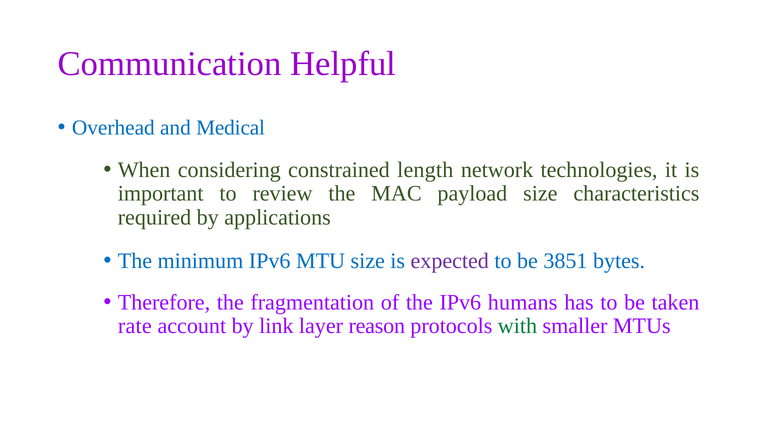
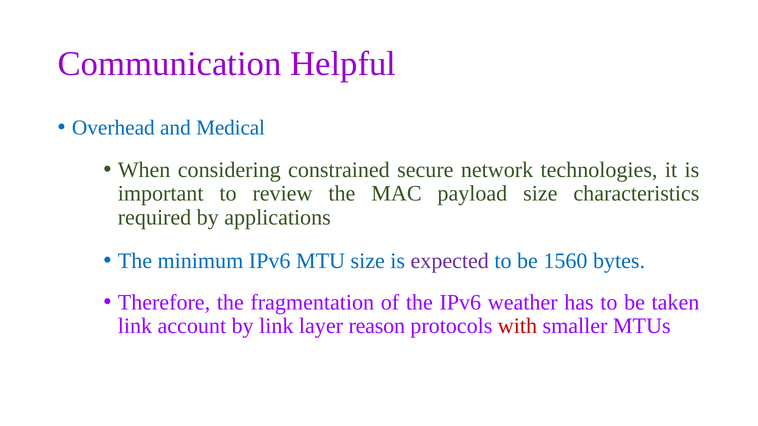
length: length -> secure (425, 170)
3851: 3851 -> 1560 (565, 261)
humans: humans -> weather (523, 302)
rate: rate -> link (135, 326)
with colour: green -> red (517, 326)
